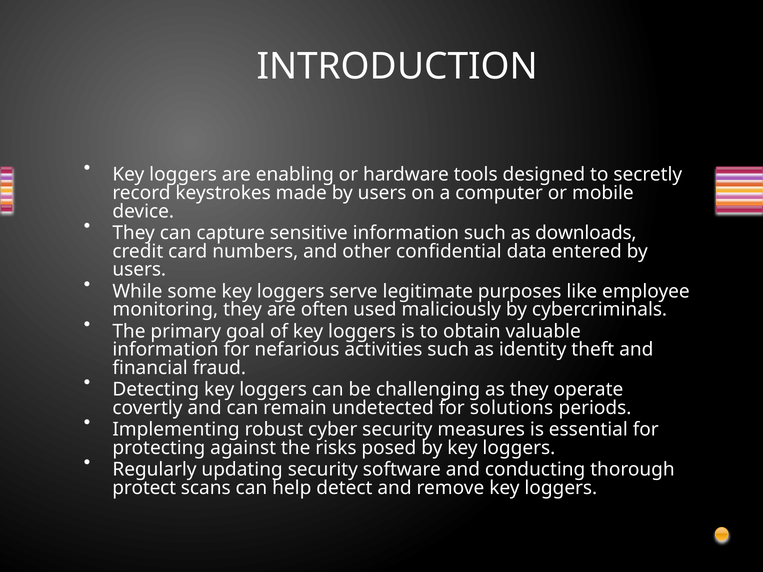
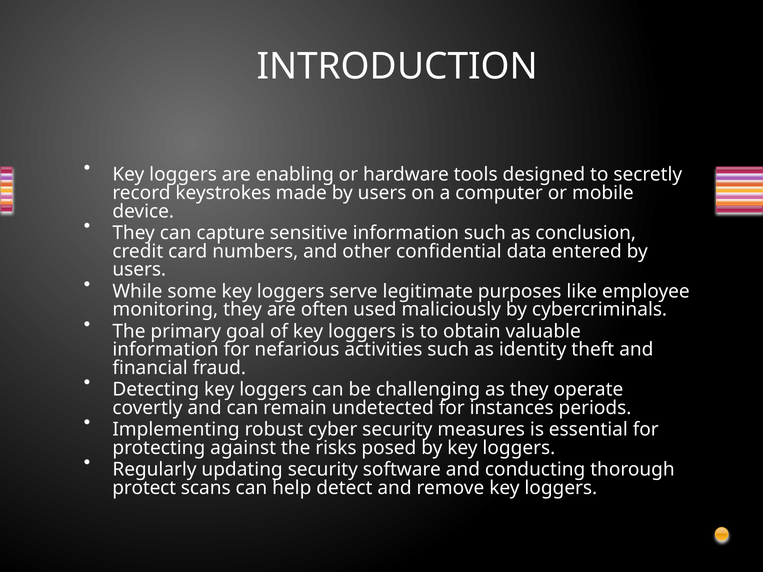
downloads: downloads -> conclusion (586, 233)
solutions: solutions -> instances (512, 408)
